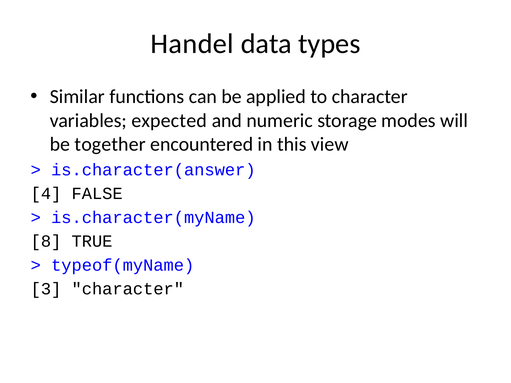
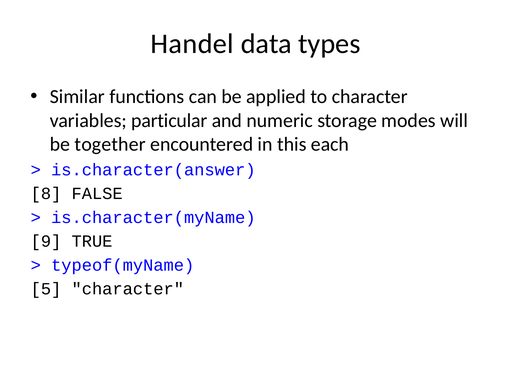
expected: expected -> particular (169, 121)
view: view -> each (330, 145)
4: 4 -> 8 (46, 194)
8: 8 -> 9 (46, 241)
3: 3 -> 5 (46, 289)
